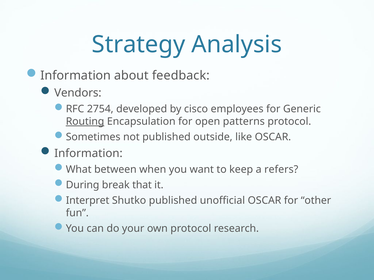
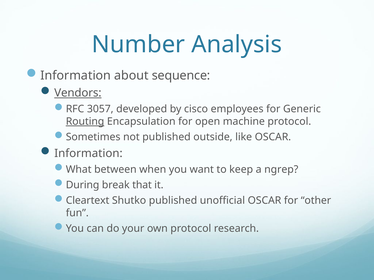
Strategy: Strategy -> Number (138, 45)
feedback: feedback -> sequence (181, 76)
Vendors underline: none -> present (78, 93)
2754: 2754 -> 3057 (100, 109)
patterns: patterns -> machine (244, 122)
refers: refers -> ngrep (281, 170)
Interpret: Interpret -> Cleartext (88, 201)
